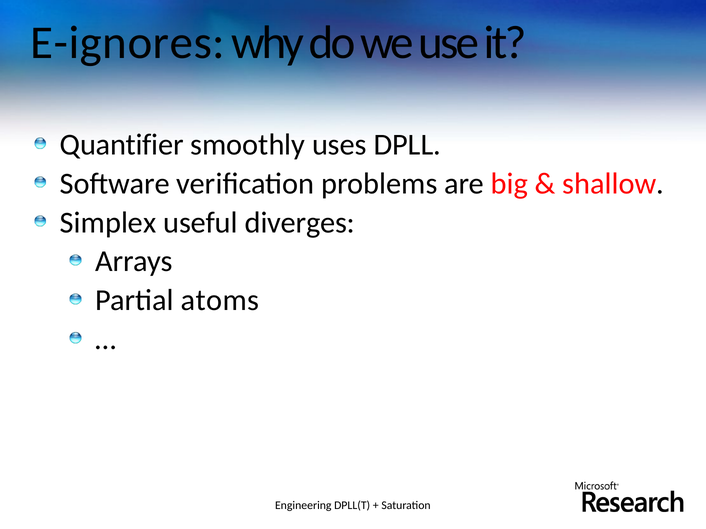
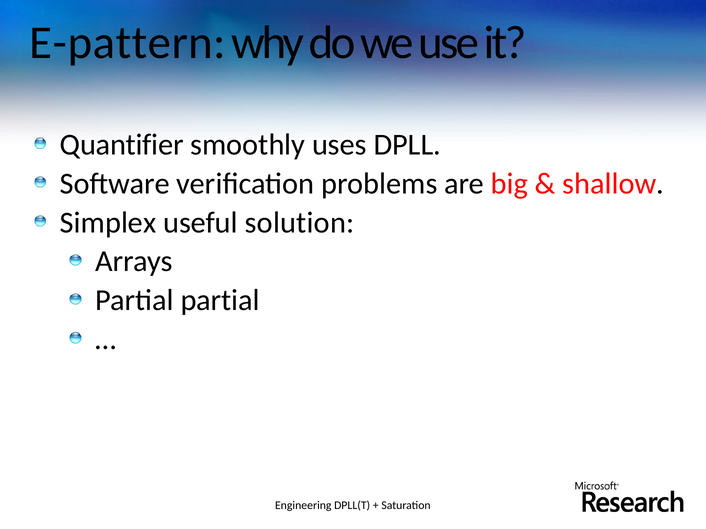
E-ignores: E-ignores -> E-pattern (128, 43)
diverges: diverges -> solution (300, 223)
Partial atoms: atoms -> partial (220, 301)
